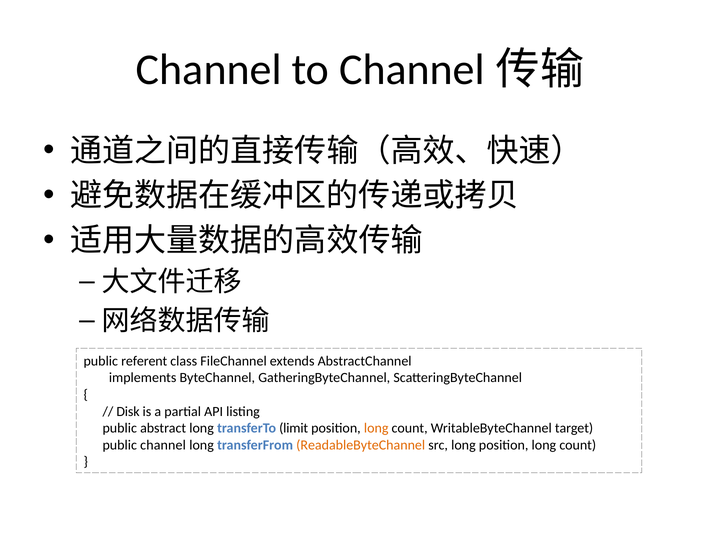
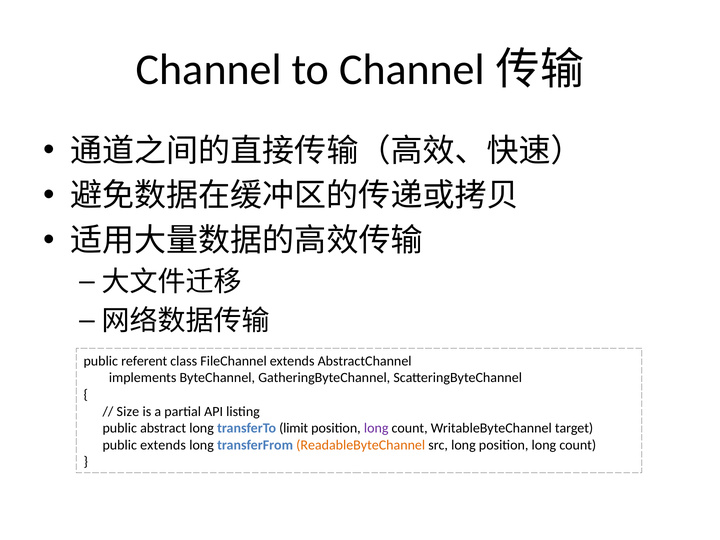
Disk: Disk -> Size (128, 411)
long colour: orange -> purple (376, 428)
public channel: channel -> extends (163, 445)
